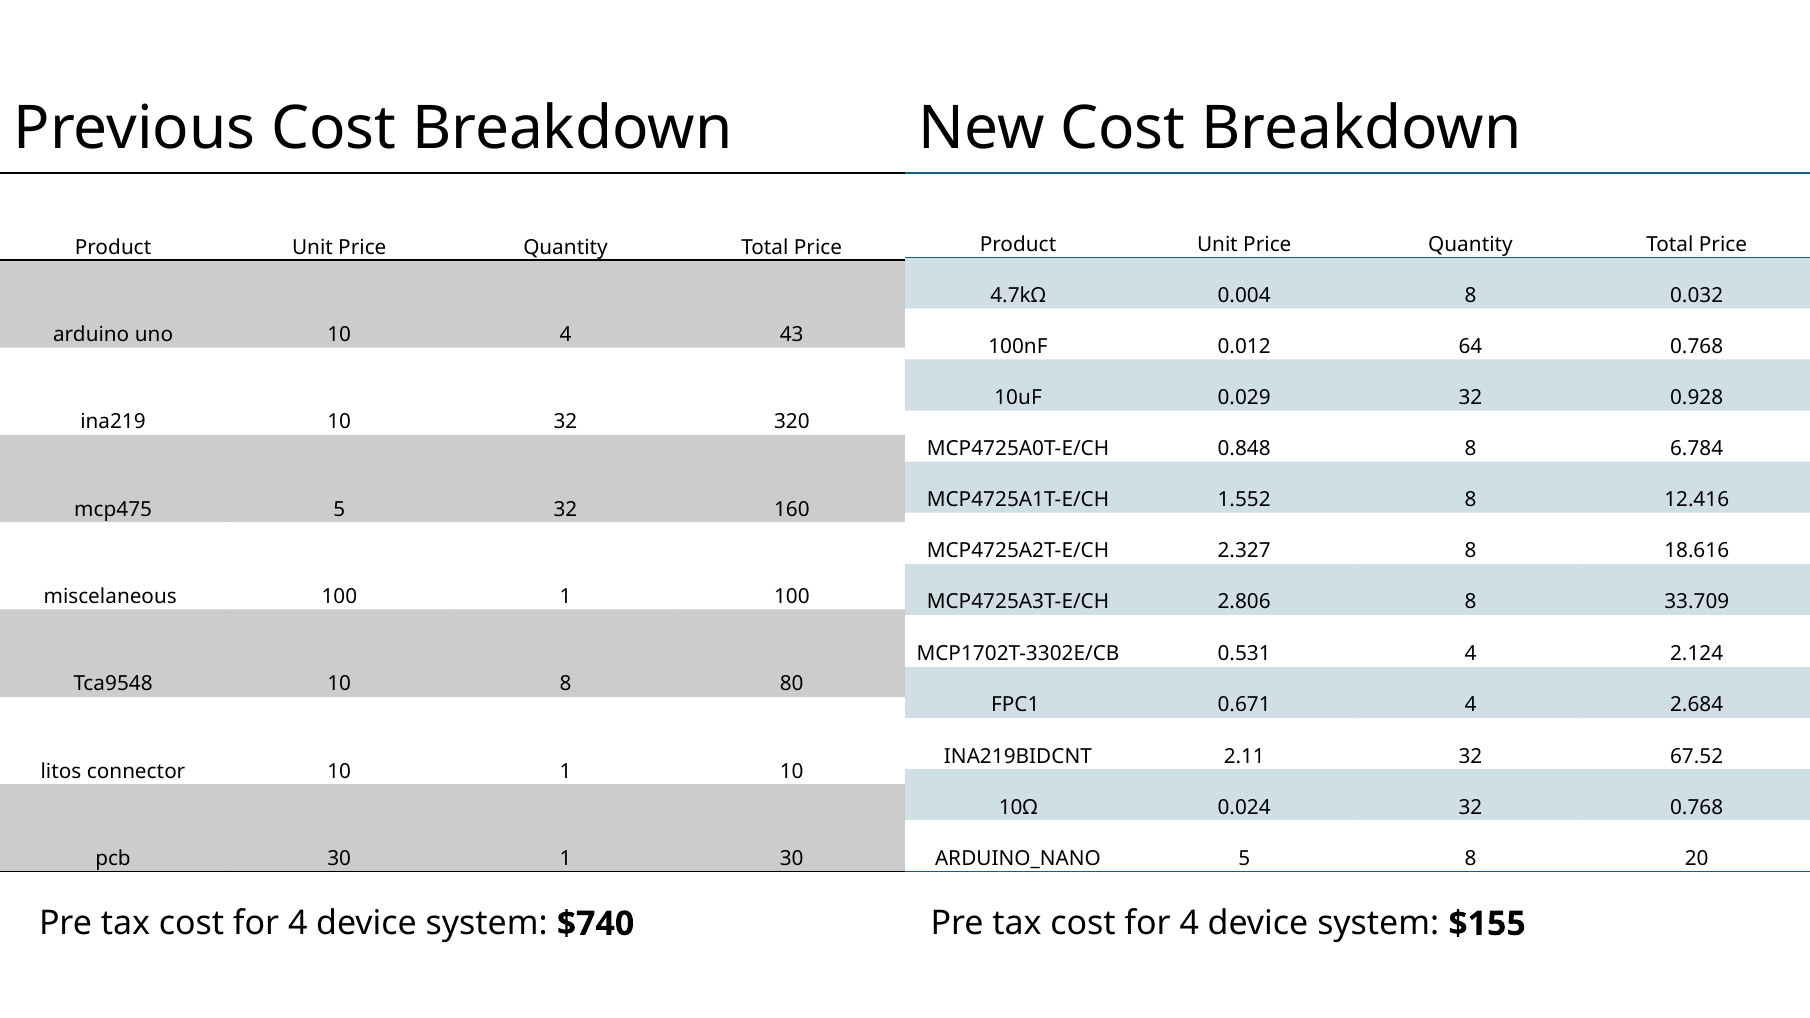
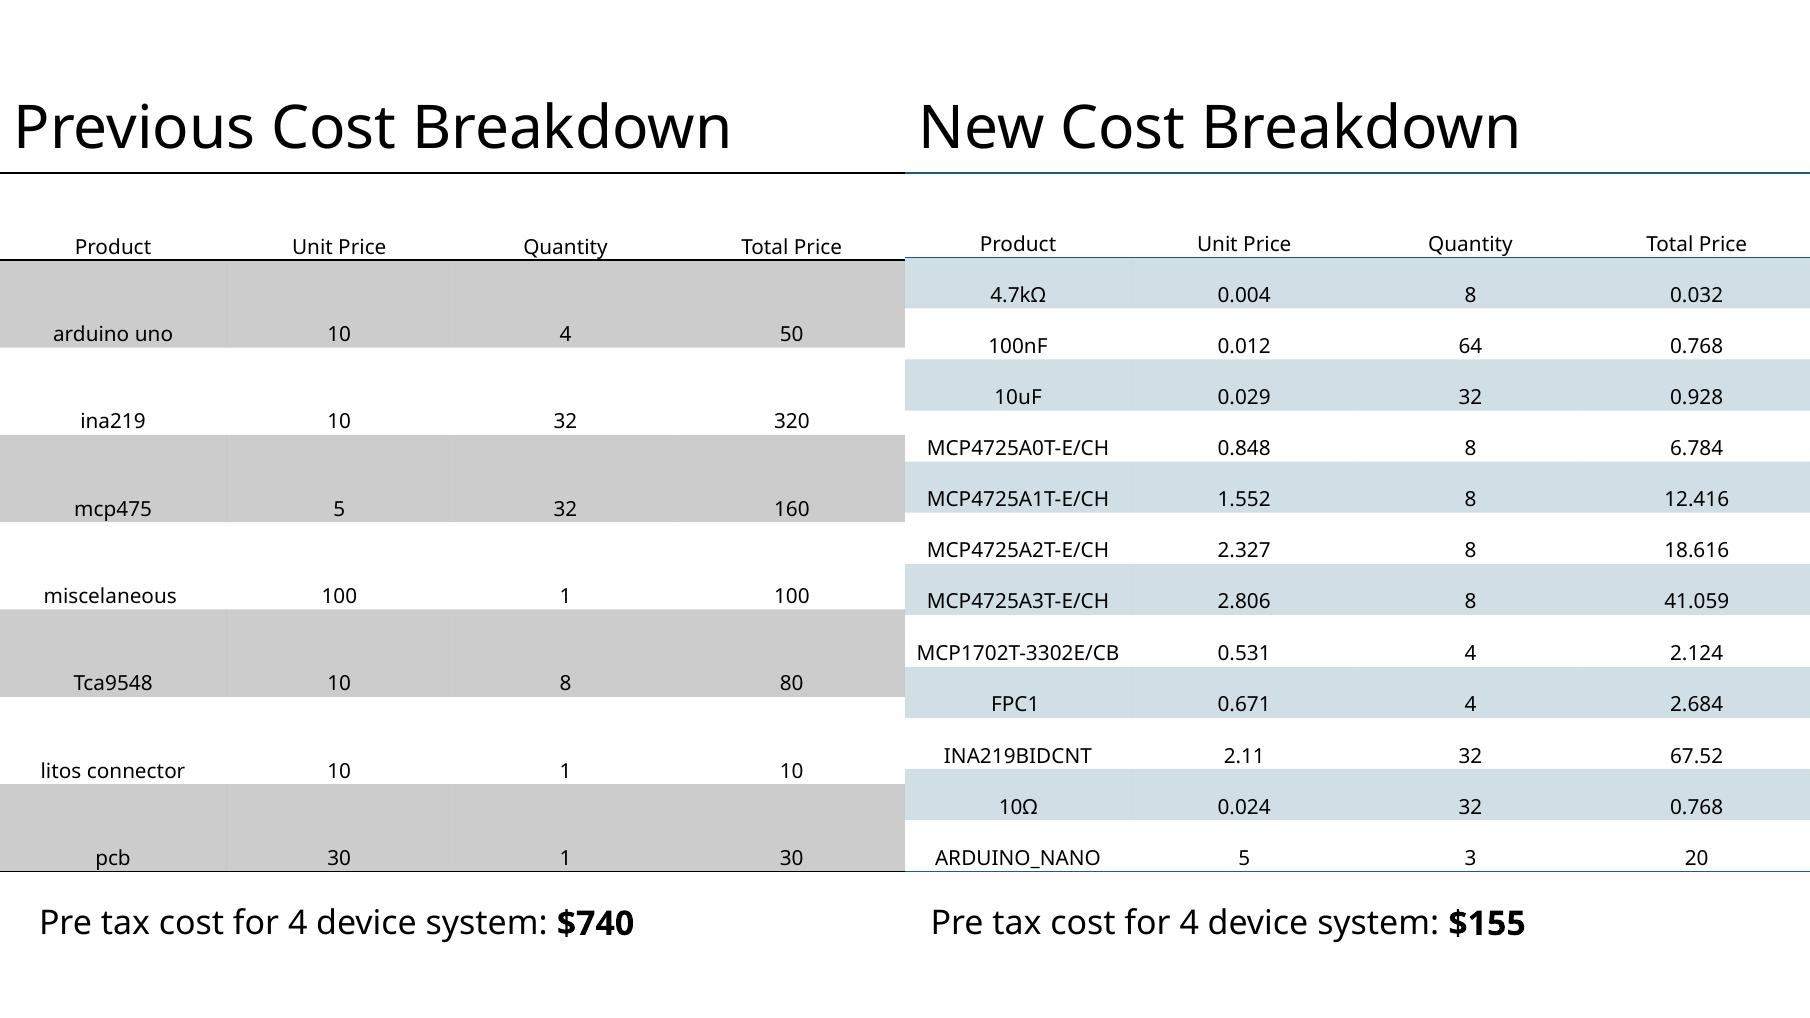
43: 43 -> 50 (792, 335)
33.709: 33.709 -> 41.059 (1697, 602)
5 8: 8 -> 3 (1471, 858)
